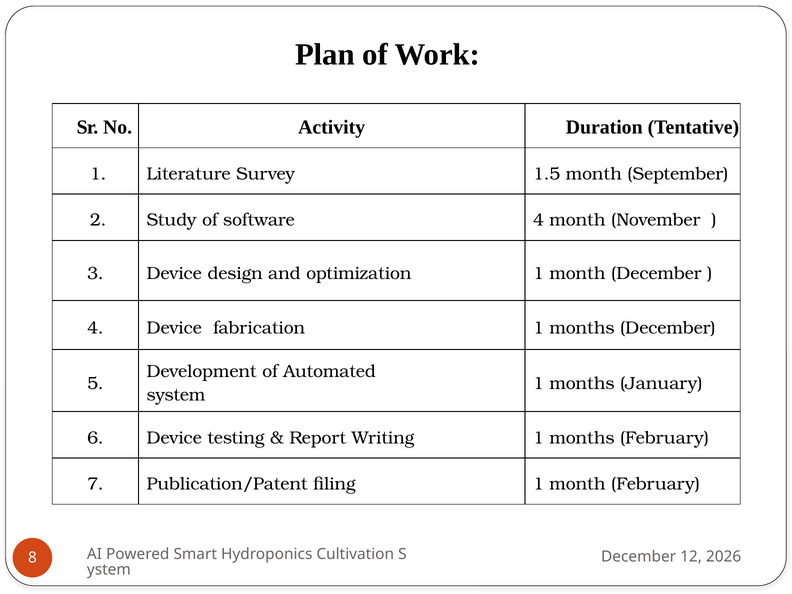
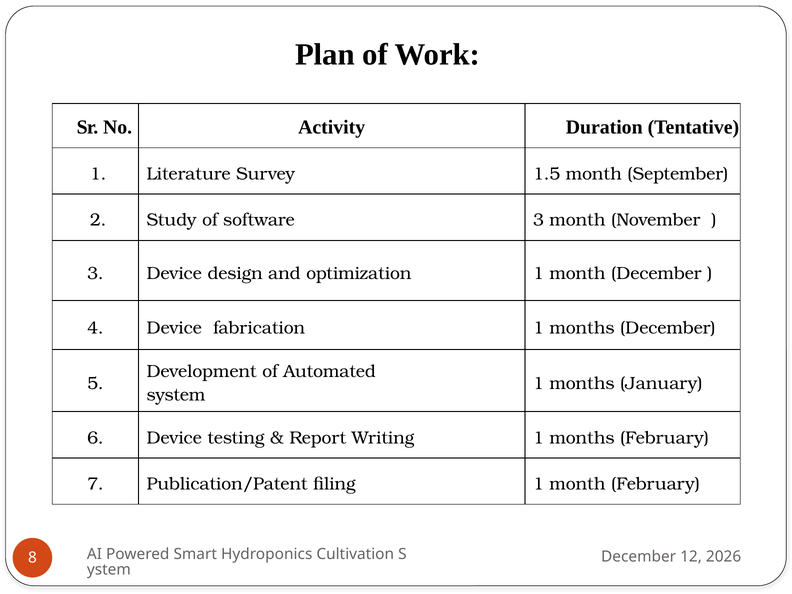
software 4: 4 -> 3 (538, 220)
